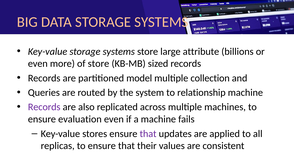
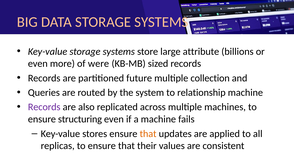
of store: store -> were (98, 63)
model: model -> future (139, 78)
evaluation: evaluation -> structuring (80, 119)
that colour: purple -> orange (148, 133)
